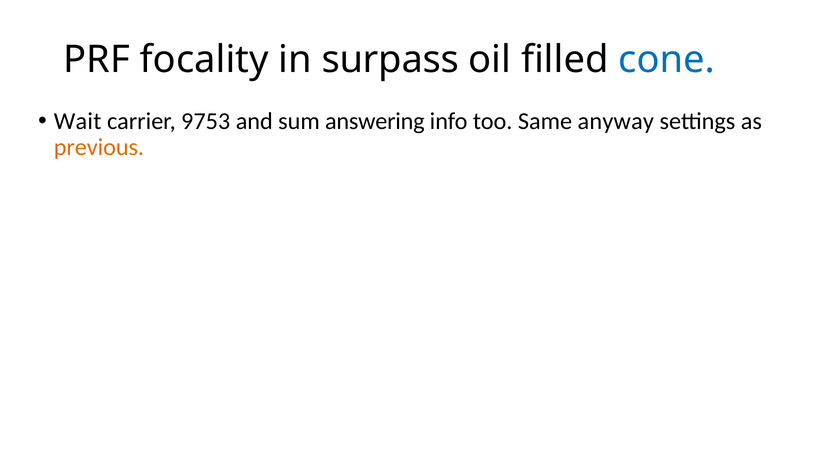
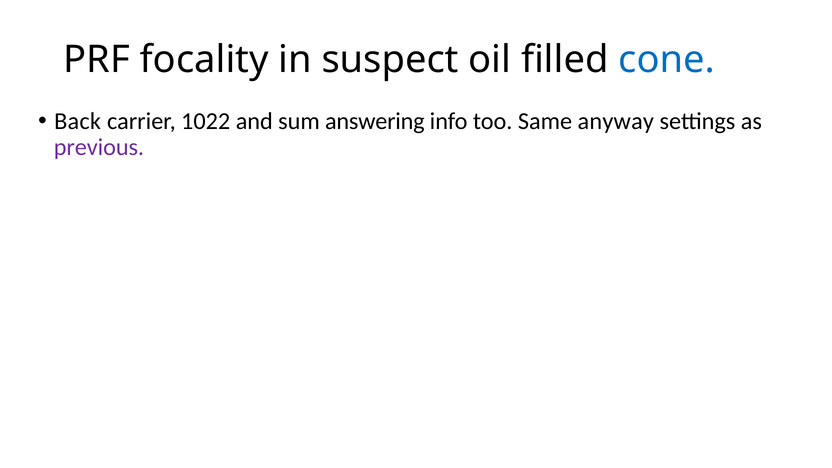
surpass: surpass -> suspect (390, 60)
Wait: Wait -> Back (78, 121)
9753: 9753 -> 1022 (206, 121)
previous colour: orange -> purple (99, 147)
